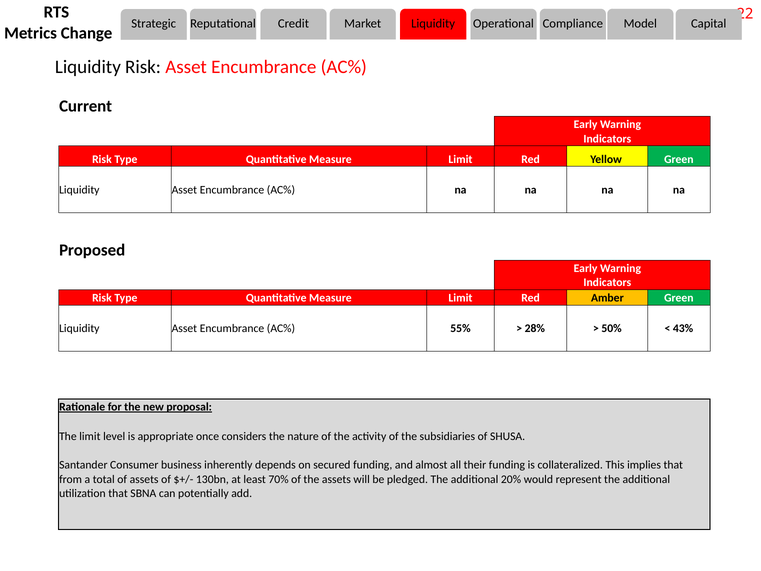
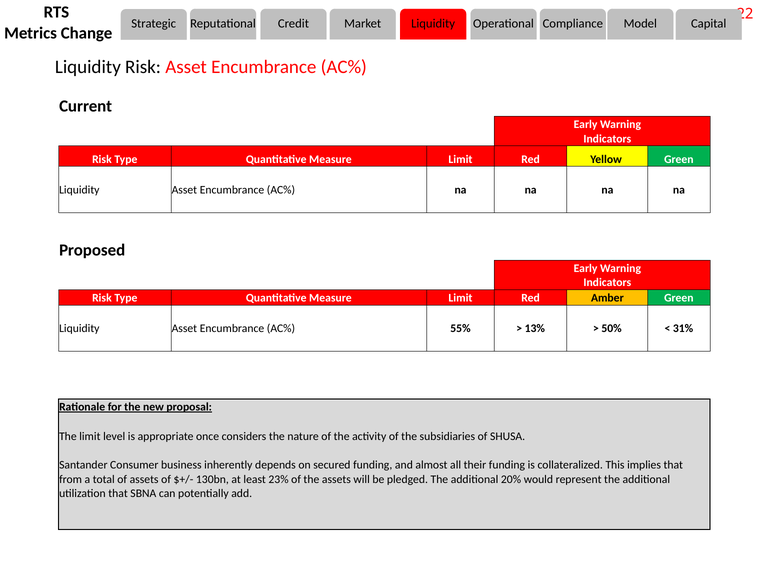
28%: 28% -> 13% (535, 328)
43%: 43% -> 31% (683, 328)
70%: 70% -> 23% (279, 479)
